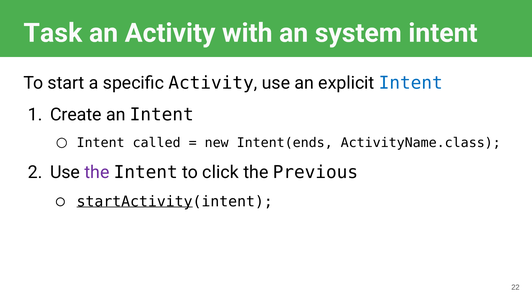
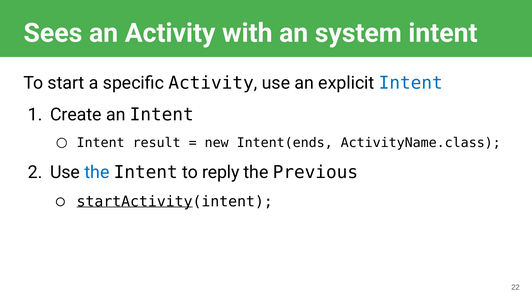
Task: Task -> Sees (53, 33)
called: called -> result (157, 143)
the colour: purple -> blue (97, 172)
click: click -> reply (221, 172)
